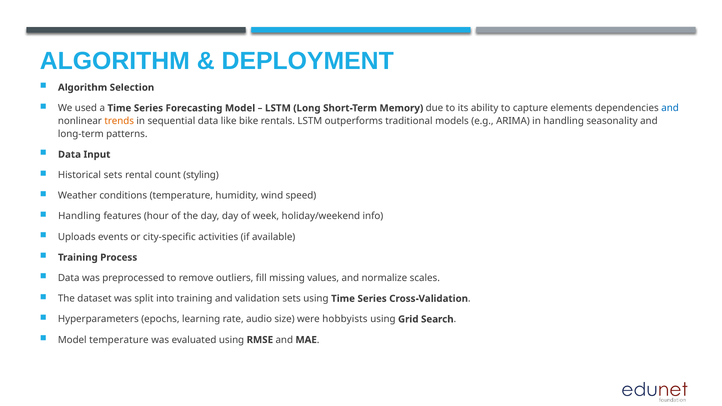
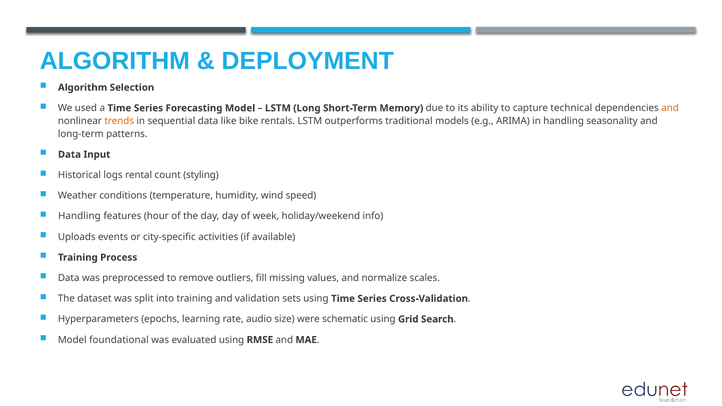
elements: elements -> technical (571, 108)
and colour: blue -> orange (670, 108)
Historical sets: sets -> logs (113, 175)
hobbyists: hobbyists -> schematic (345, 319)
Model temperature: temperature -> foundational (119, 340)
